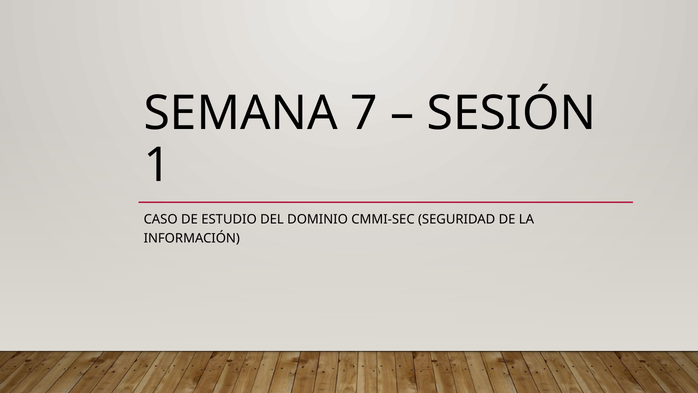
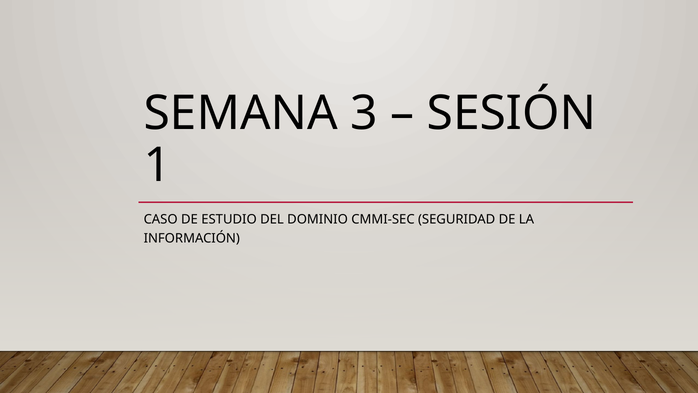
7: 7 -> 3 (364, 113)
